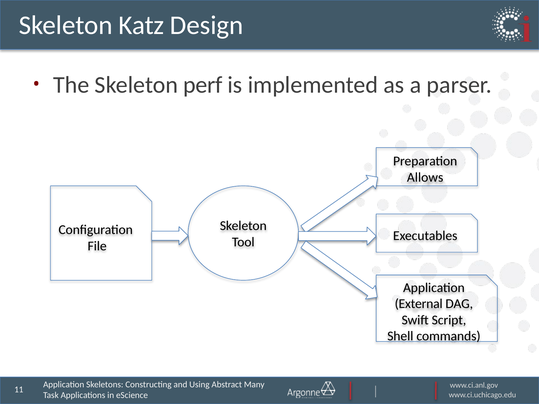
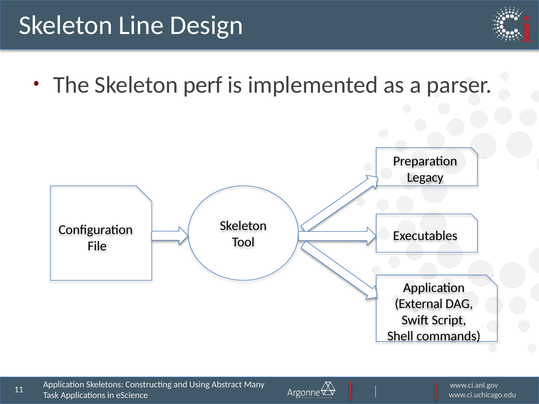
Katz: Katz -> Line (141, 25)
Allows: Allows -> Legacy (425, 177)
